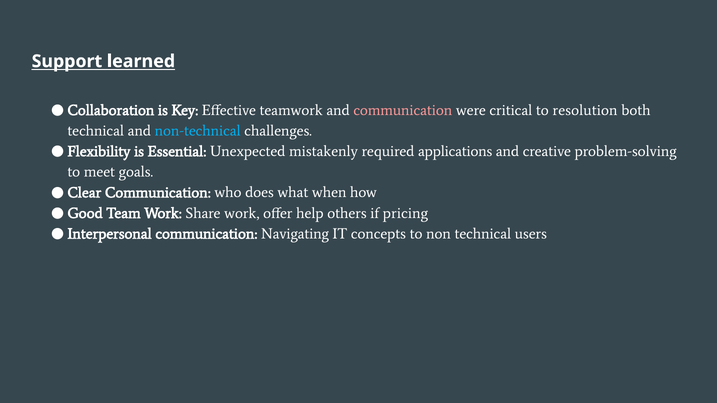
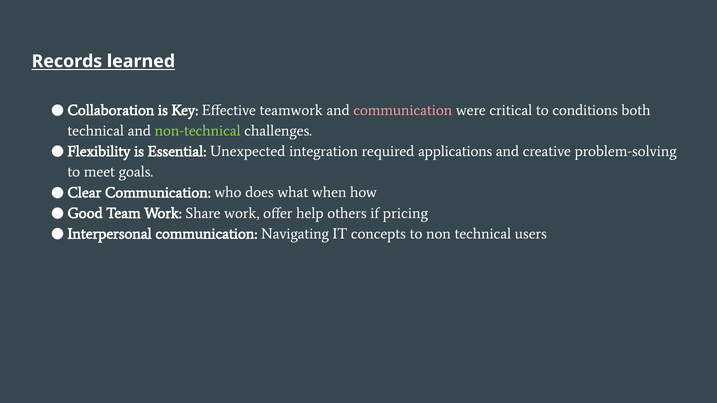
Support: Support -> Records (67, 61)
resolution: resolution -> conditions (585, 110)
non-technical colour: light blue -> light green (198, 131)
mistakenly: mistakenly -> integration (324, 151)
